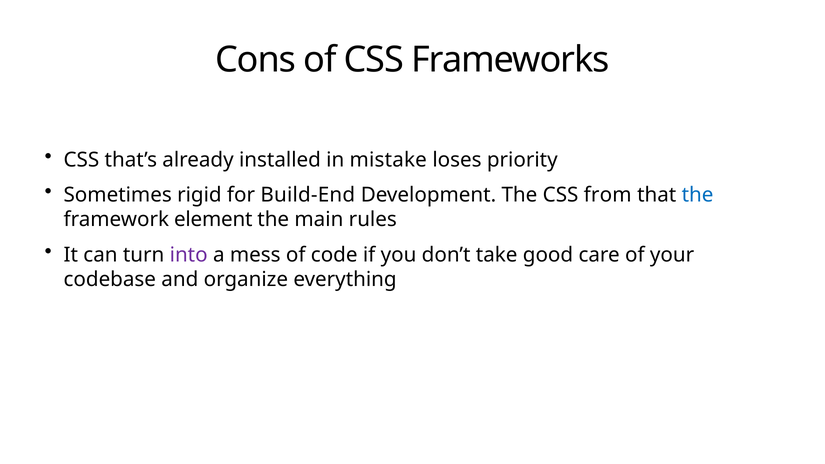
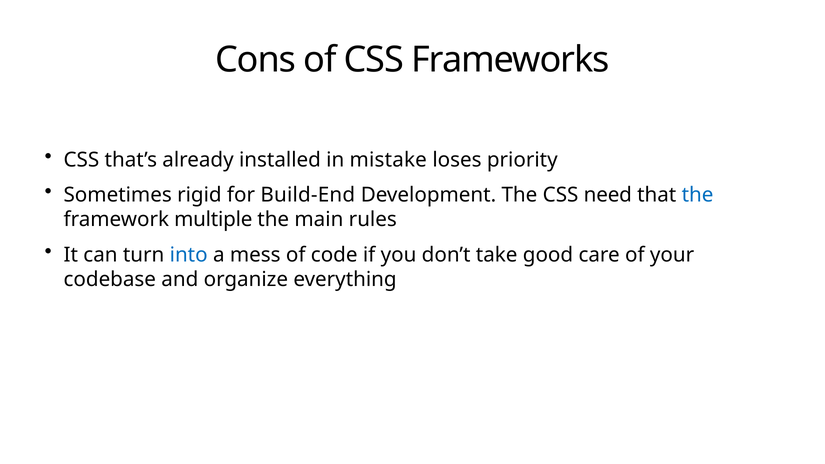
from: from -> need (608, 195)
element: element -> multiple (213, 220)
into colour: purple -> blue (189, 255)
